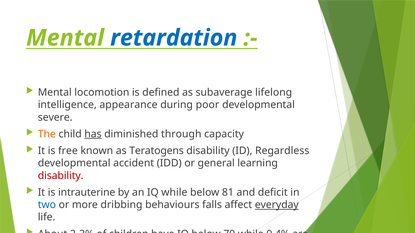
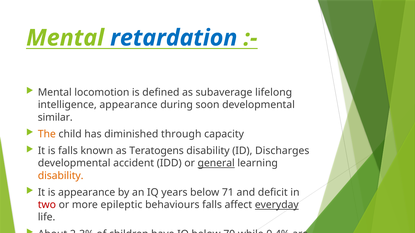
poor: poor -> soon (208, 105)
severe: severe -> similar (55, 117)
has underline: present -> none (93, 134)
is free: free -> falls (68, 151)
Regardless: Regardless -> Discharges (282, 151)
general underline: none -> present (216, 163)
disability colour: red -> orange (61, 176)
is intrauterine: intrauterine -> appearance (87, 193)
IQ while: while -> years (174, 193)
81: 81 -> 71 (228, 193)
two colour: blue -> red (47, 205)
dribbing: dribbing -> epileptic (121, 205)
